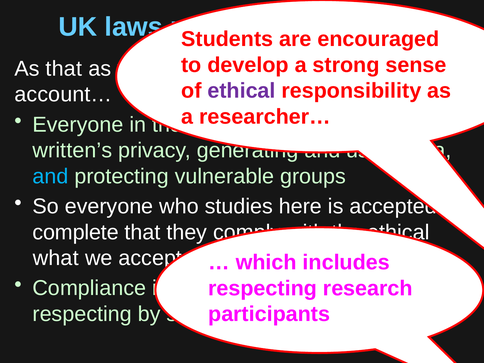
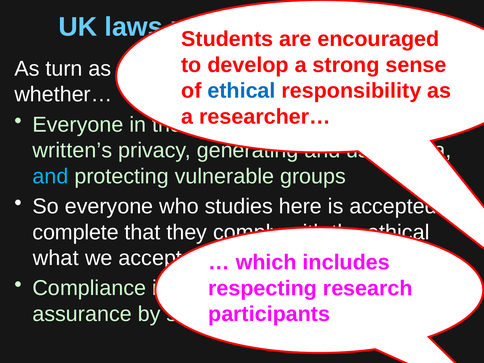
As that: that -> turn (64, 69)
ethical colour: purple -> blue (242, 91)
account…: account… -> whether… (63, 95)
respecting: respecting -> assurance (82, 314)
